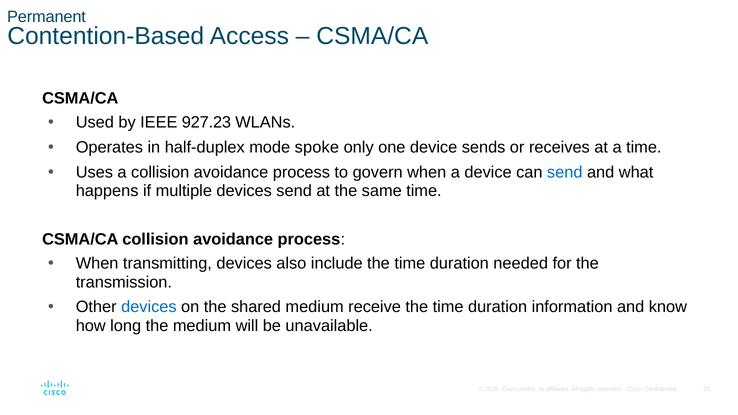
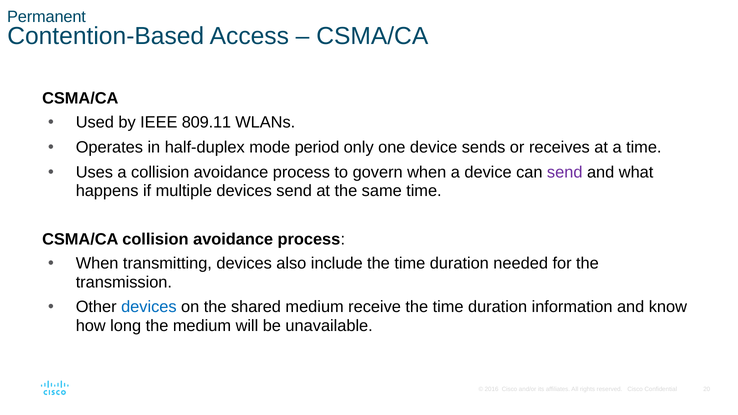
927.23: 927.23 -> 809.11 (206, 123)
spoke: spoke -> period (317, 147)
send colour: blue -> purple (565, 172)
